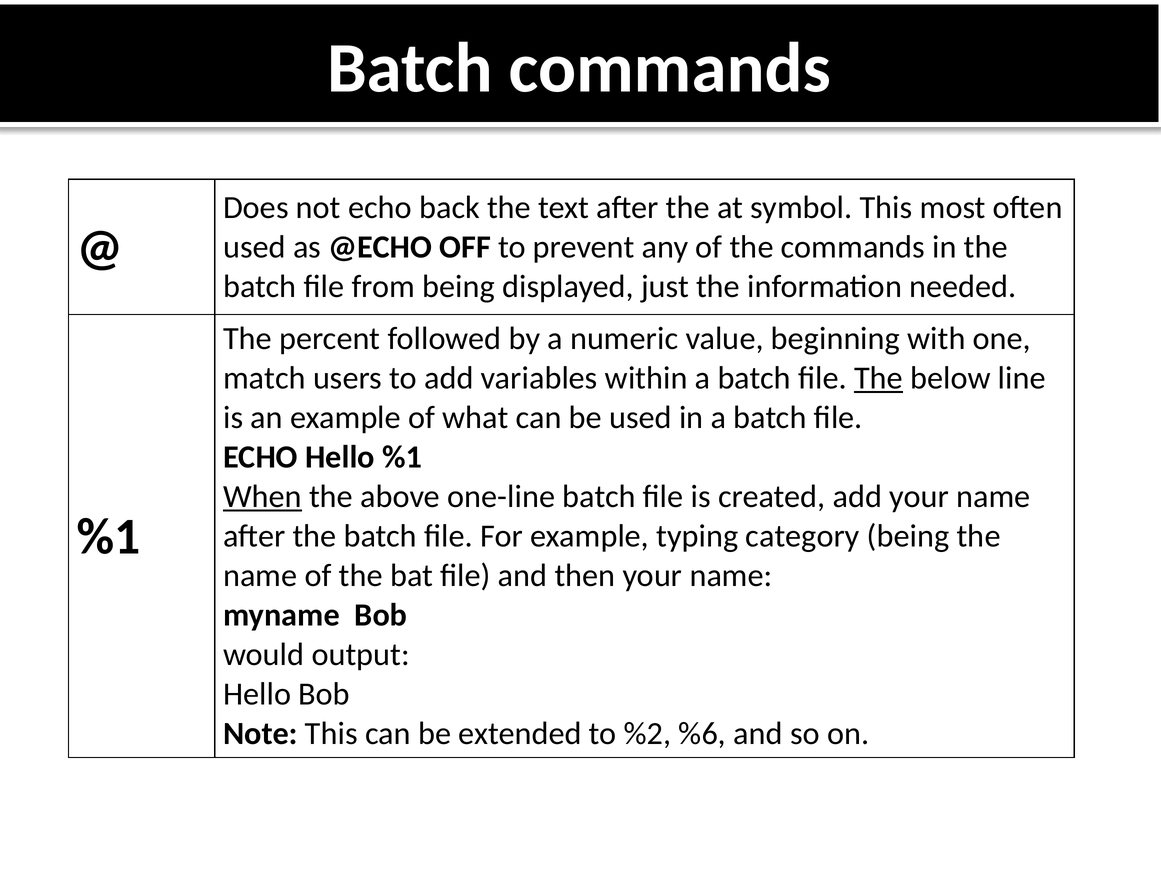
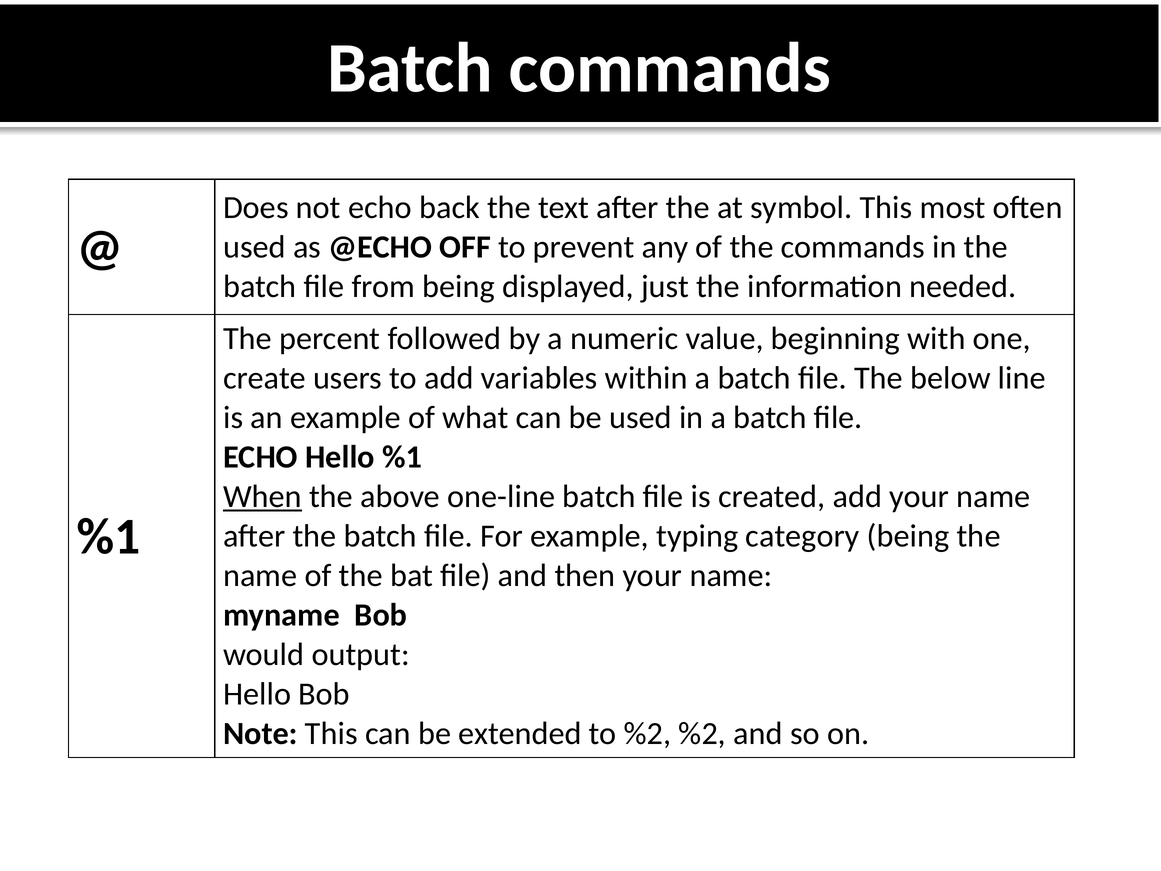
match: match -> create (264, 378)
The underline: present -> none (878, 378)
%2 %6: %6 -> %2 (702, 734)
